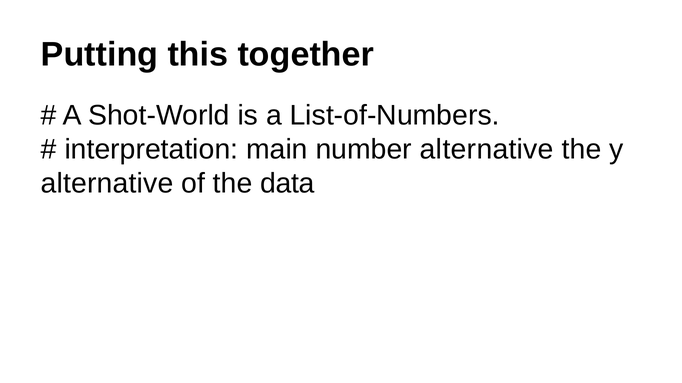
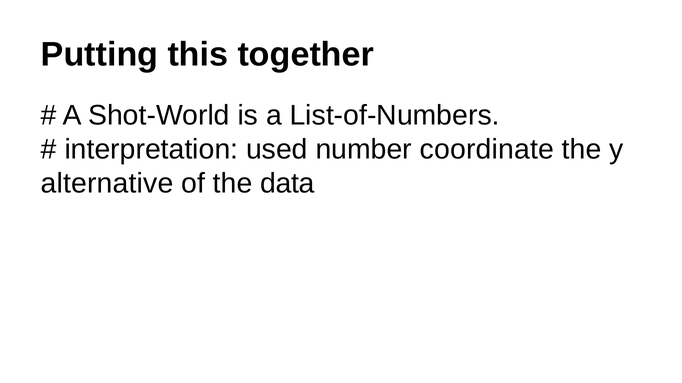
main: main -> used (277, 149)
number alternative: alternative -> coordinate (487, 149)
